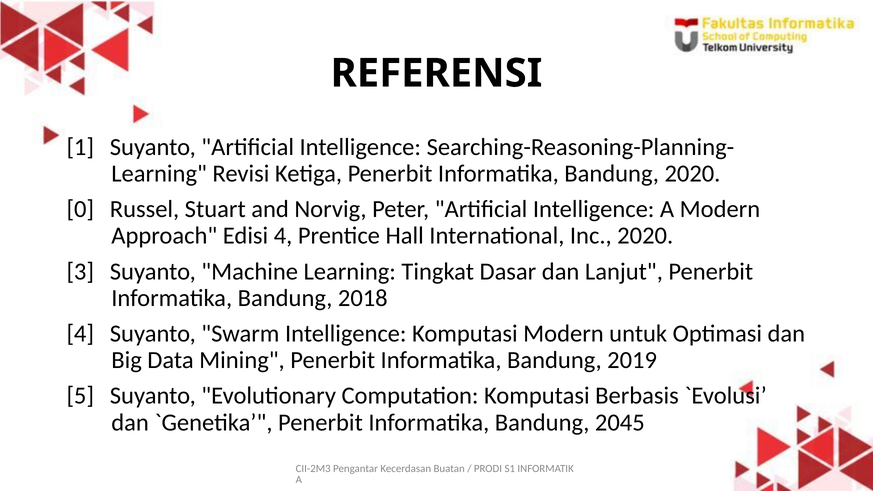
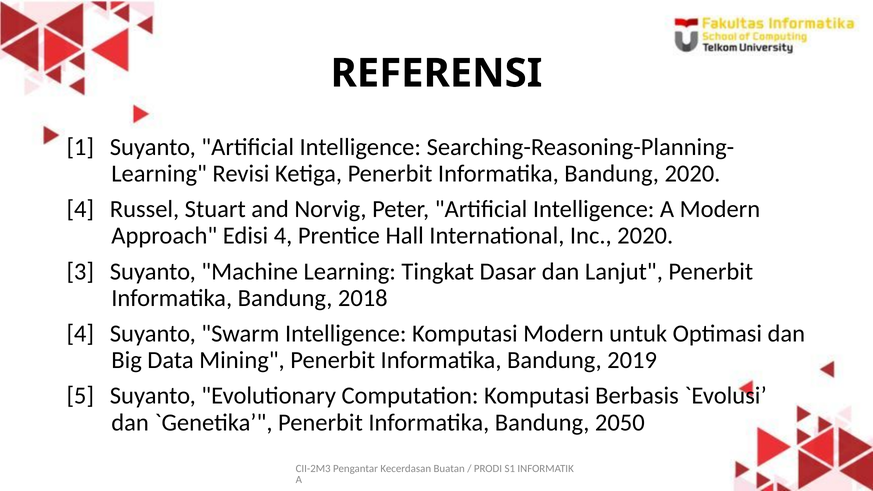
0: 0 -> 4 (80, 209)
2045: 2045 -> 2050 (620, 422)
